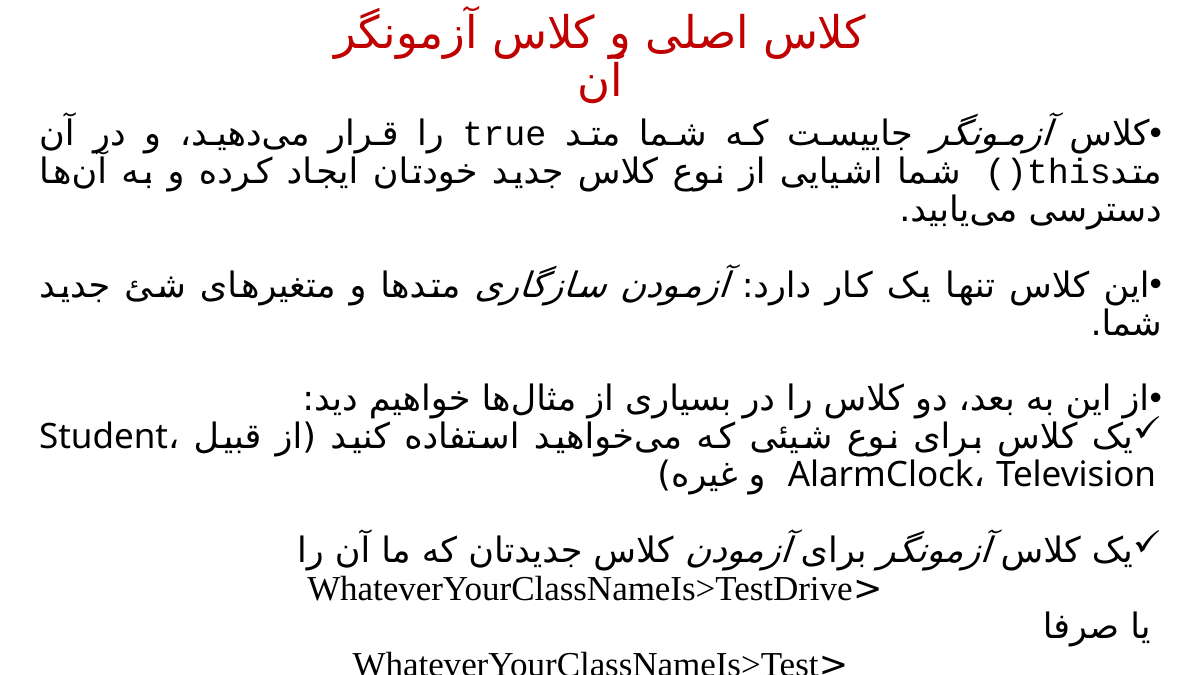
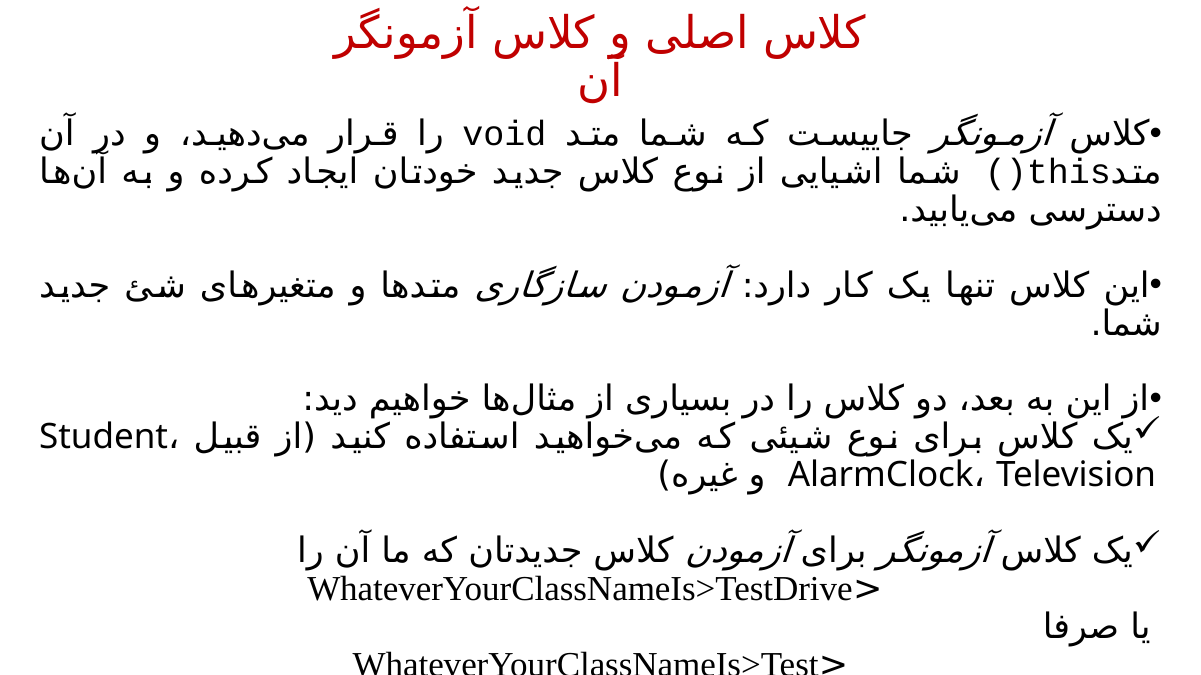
true: true -> void (504, 134)
